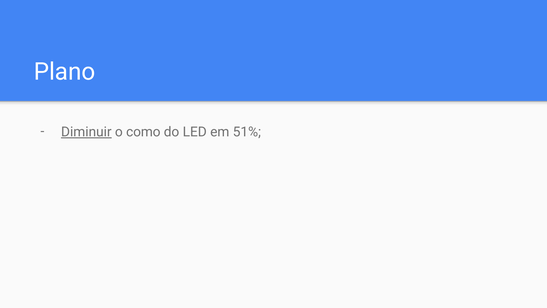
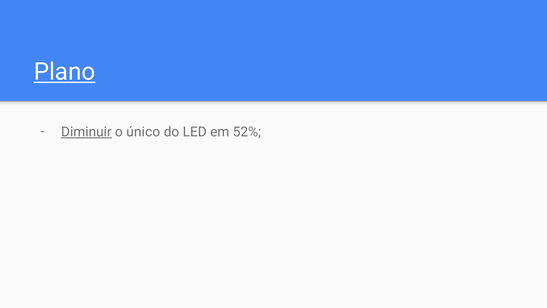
Plano underline: none -> present (65, 72)
como: como -> único (143, 132)
51%: 51% -> 52% (247, 132)
